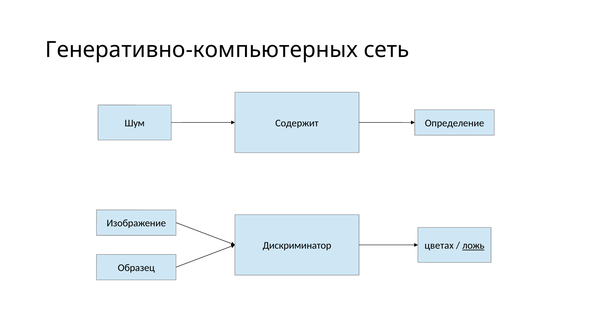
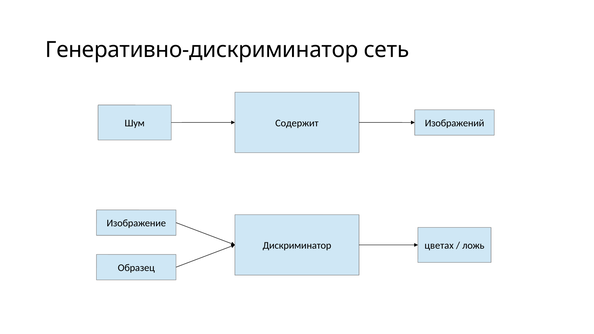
Генеративно-компьютерных: Генеративно-компьютерных -> Генеративно-дискриминатор (202, 50)
Определение: Определение -> Изображений (455, 123)
ложь underline: present -> none (473, 246)
